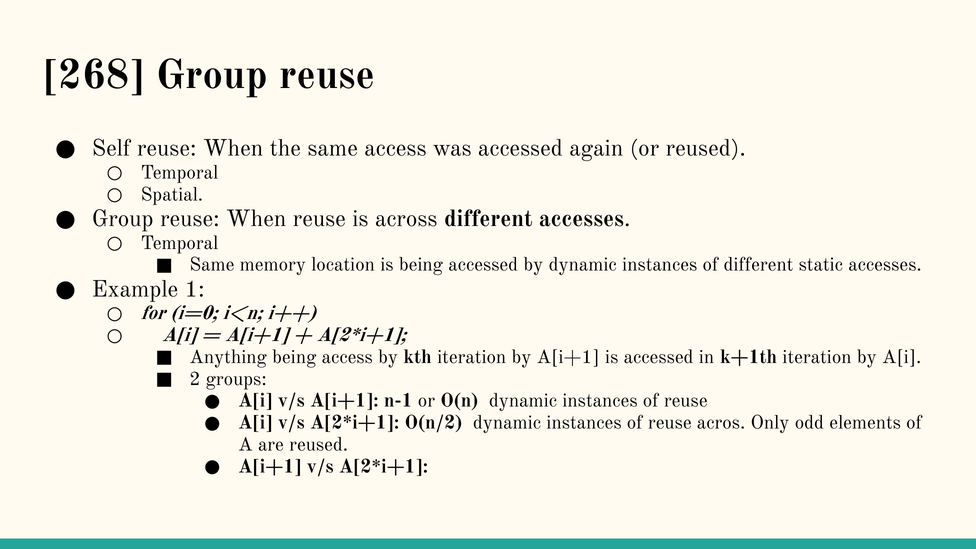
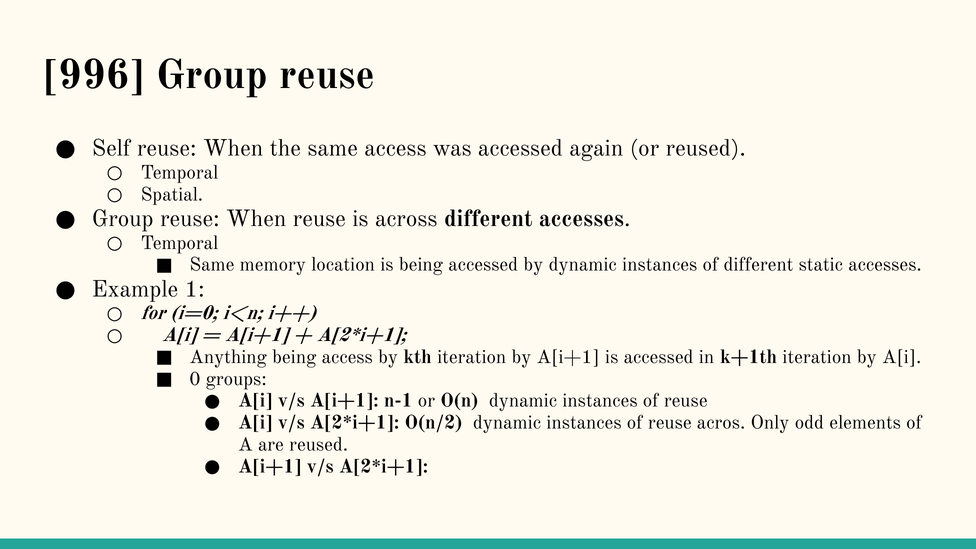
268: 268 -> 996 (94, 75)
2: 2 -> 0 (195, 379)
